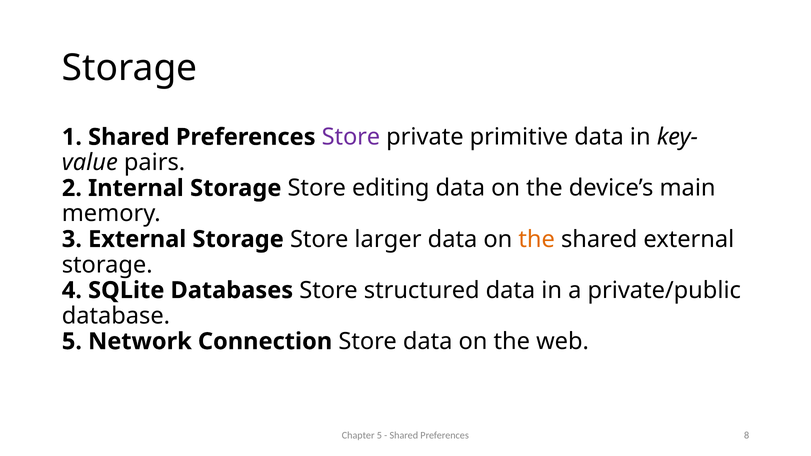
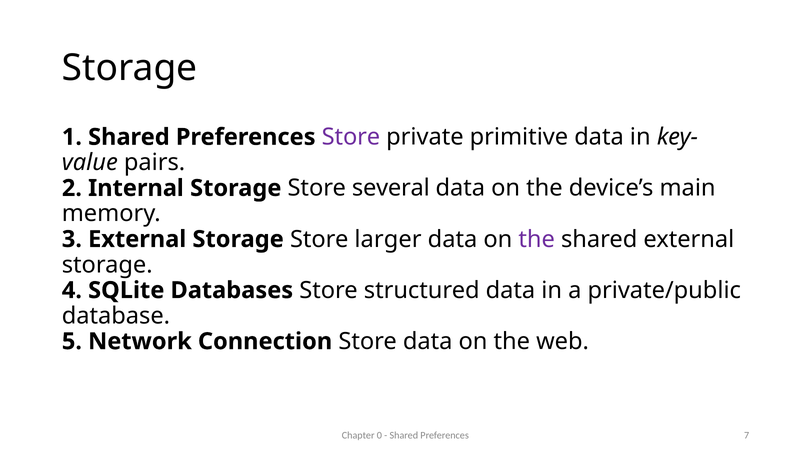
editing: editing -> several (391, 188)
the colour: orange -> purple (537, 239)
Chapter 5: 5 -> 0 (379, 436)
8: 8 -> 7 (747, 436)
